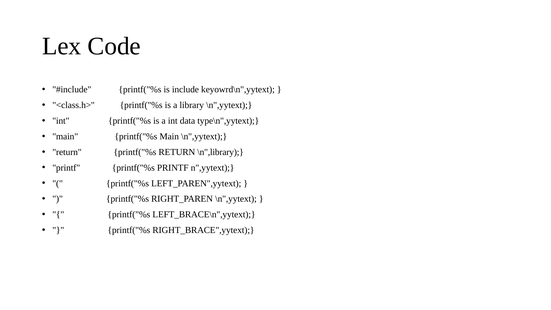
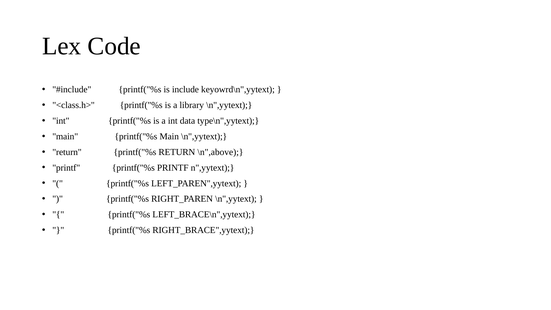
\n",library: \n",library -> \n",above (220, 152)
